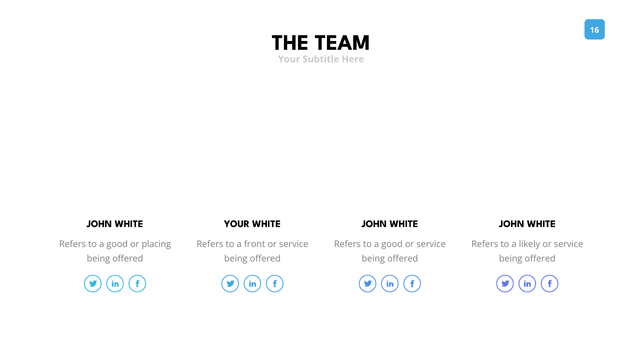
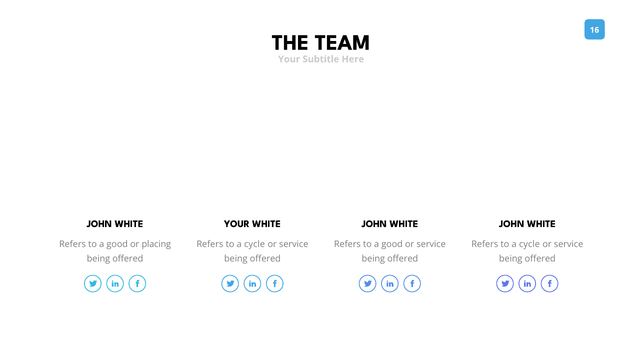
front: front -> cycle (255, 244)
likely: likely -> cycle (529, 244)
